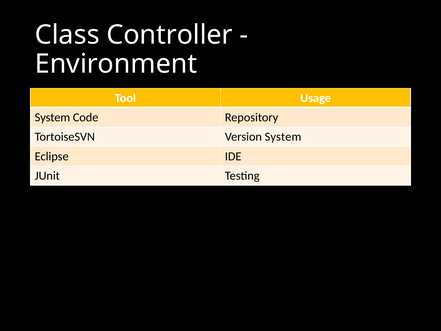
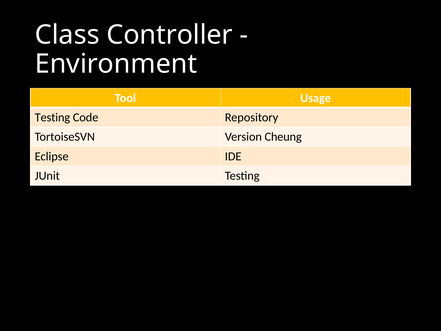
System: System -> Testing (52, 117)
Version System: System -> Cheung (283, 137)
